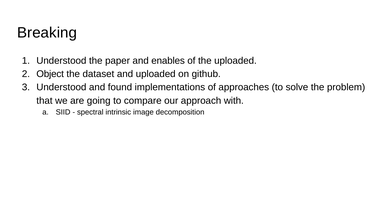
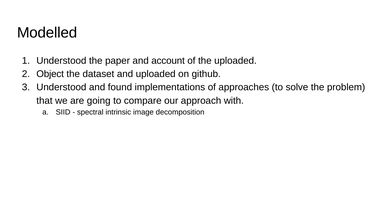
Breaking: Breaking -> Modelled (47, 33)
enables: enables -> account (168, 61)
